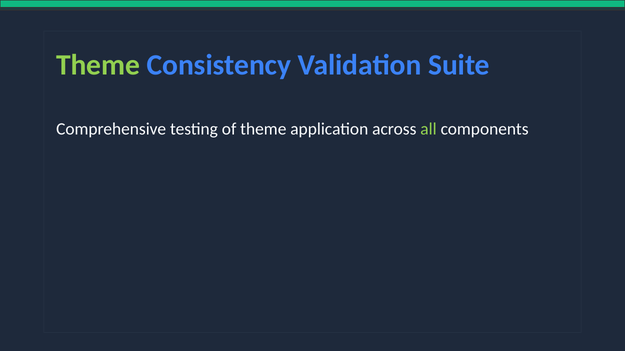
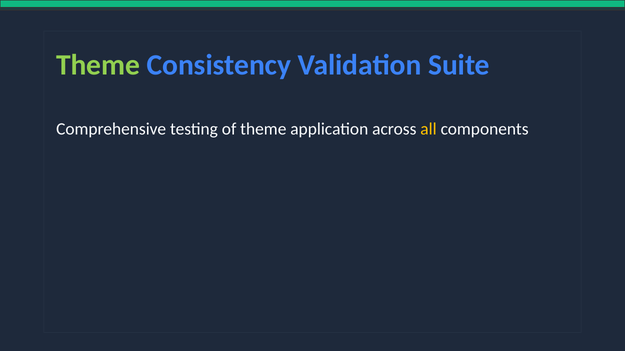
all colour: light green -> yellow (429, 129)
